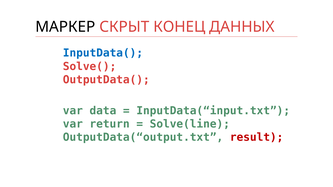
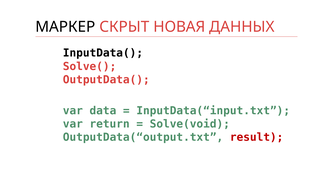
КОНЕЦ: КОНЕЦ -> НОВАЯ (179, 27)
InputData( colour: blue -> black (103, 53)
Solve(line: Solve(line -> Solve(void (190, 124)
